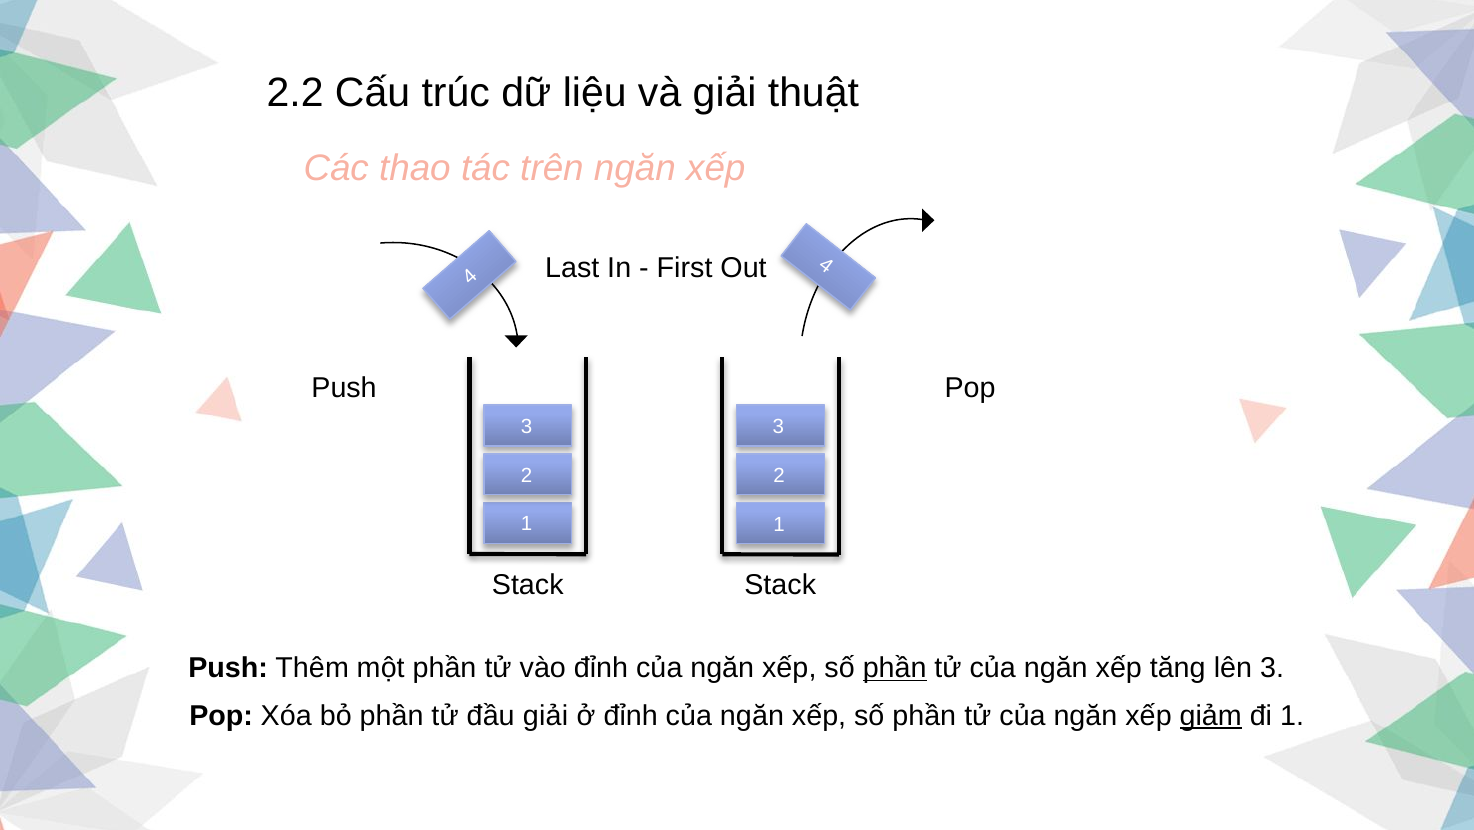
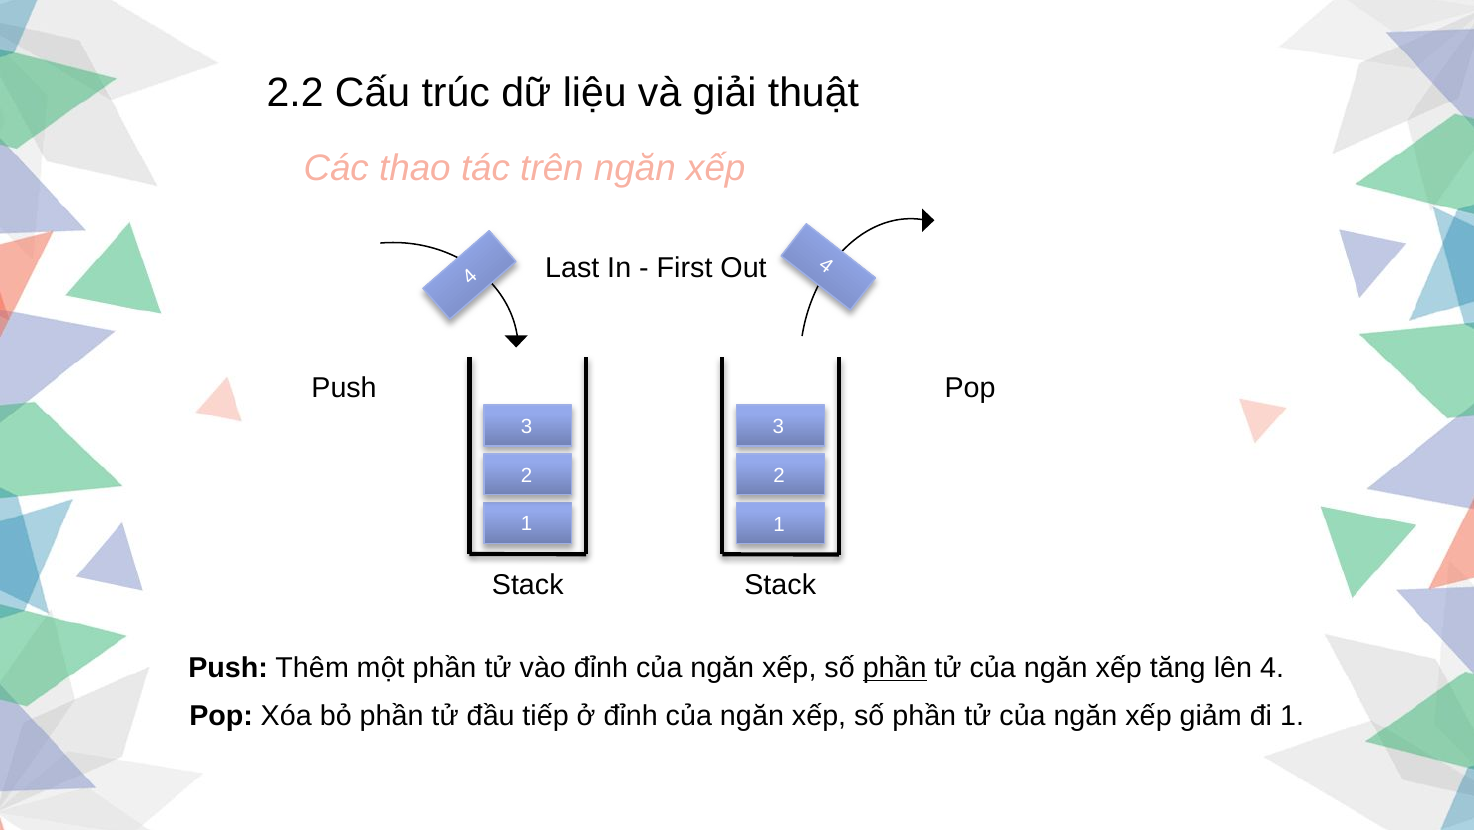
lên 3: 3 -> 4 (1272, 668)
đầu giải: giải -> tiếp (546, 716)
giảm underline: present -> none (1211, 716)
